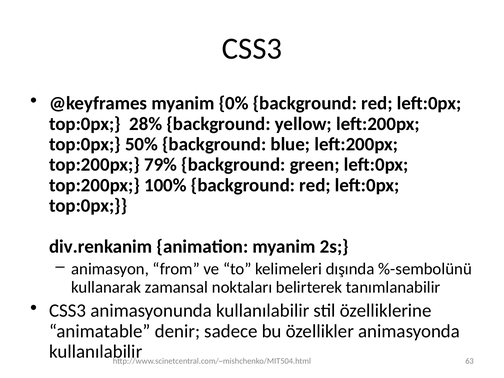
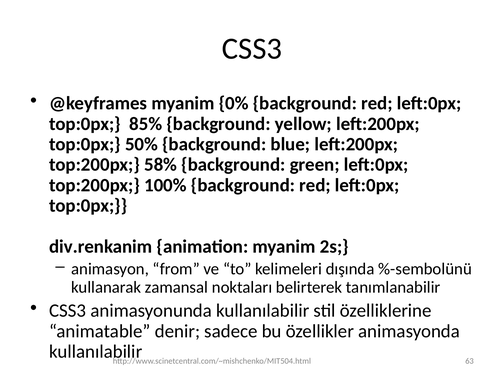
28%: 28% -> 85% (146, 124)
79%: 79% -> 58% (161, 165)
